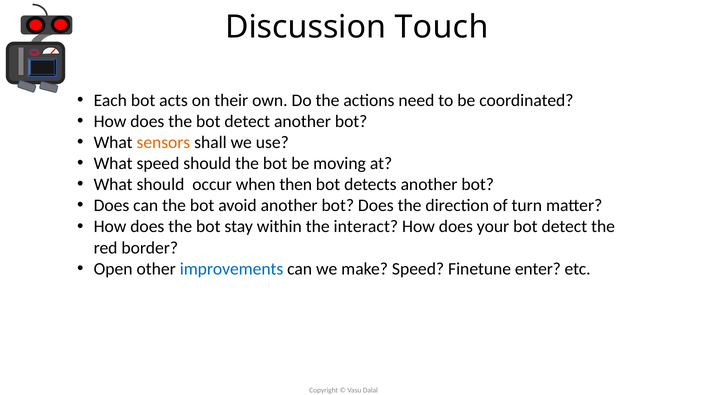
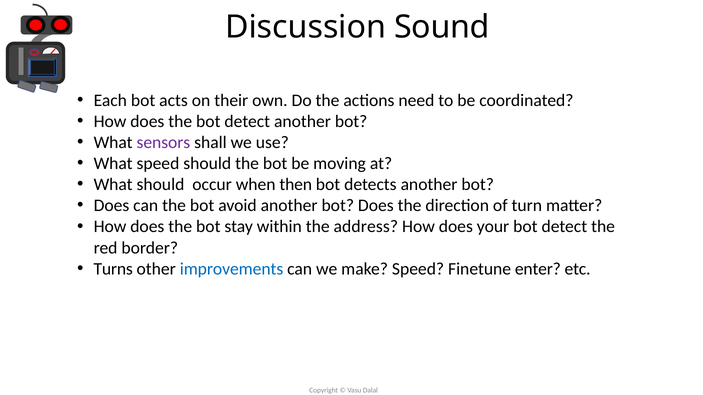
Touch: Touch -> Sound (442, 27)
sensors colour: orange -> purple (163, 143)
interact: interact -> address (366, 227)
Open: Open -> Turns (113, 269)
